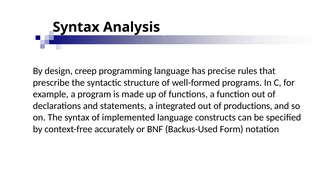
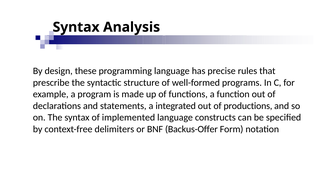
creep: creep -> these (86, 71)
accurately: accurately -> delimiters (114, 129)
Backus-Used: Backus-Used -> Backus-Offer (191, 129)
